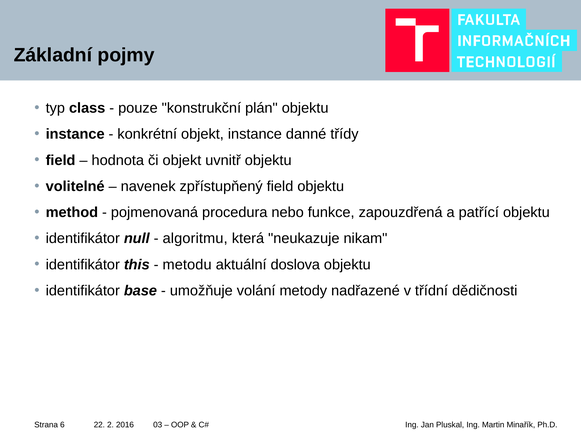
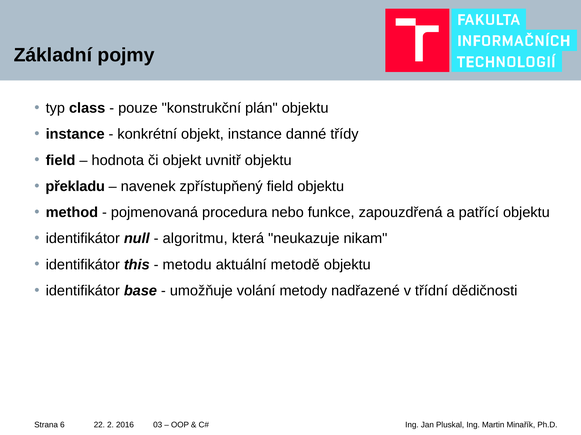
volitelné: volitelné -> překladu (75, 187)
doslova: doslova -> metodě (295, 265)
